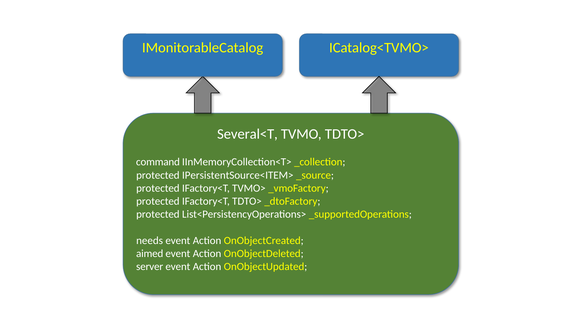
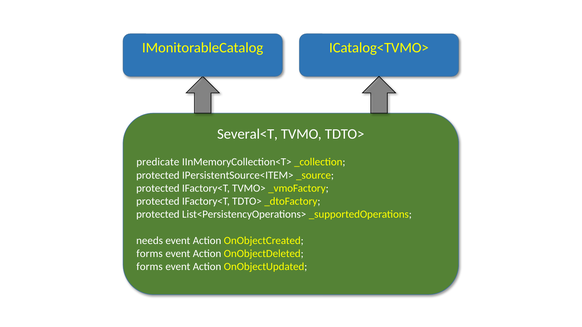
command: command -> predicate (158, 162)
aimed: aimed -> forms (150, 254)
server: server -> forms (150, 267)
